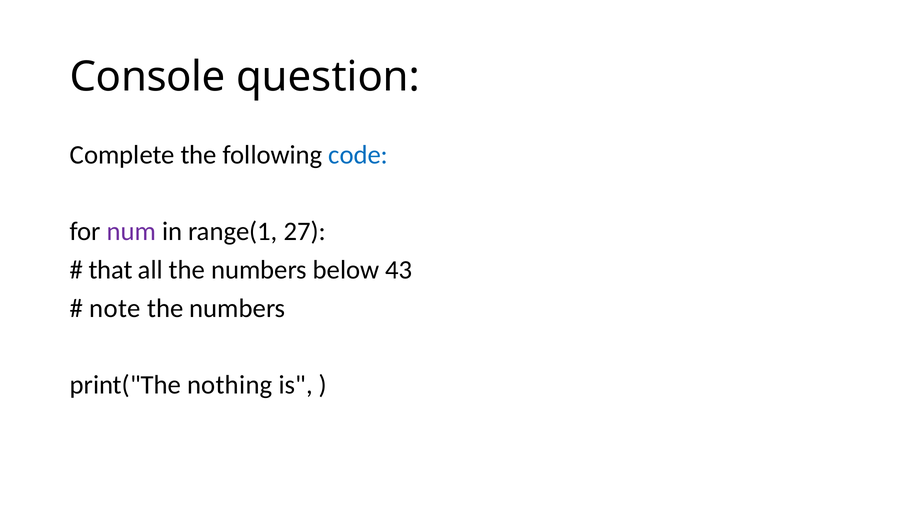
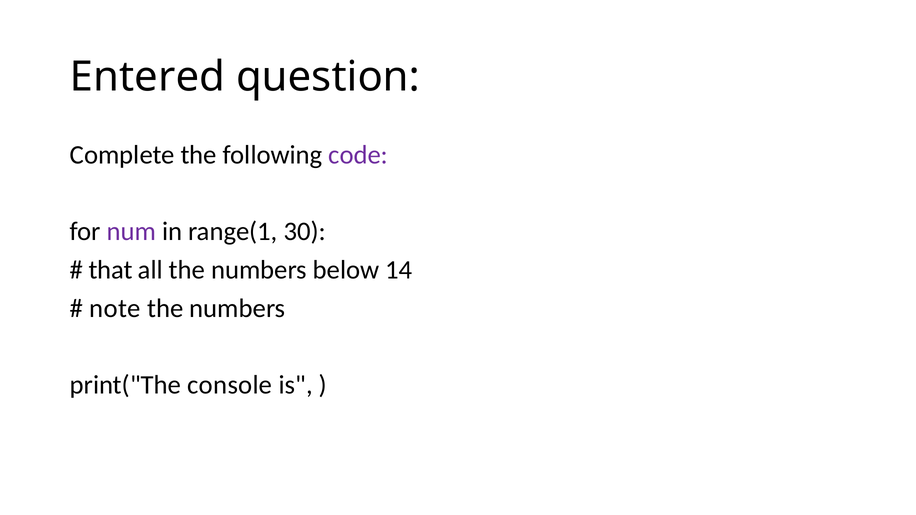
Console: Console -> Entered (147, 77)
code colour: blue -> purple (358, 155)
27: 27 -> 30 (305, 232)
43: 43 -> 14 (399, 270)
nothing: nothing -> console (230, 385)
